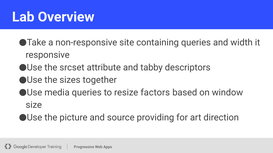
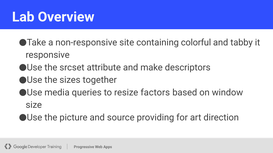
containing queries: queries -> colorful (196, 43)
width: width -> tabby (242, 43)
tabby: tabby -> make (152, 68)
